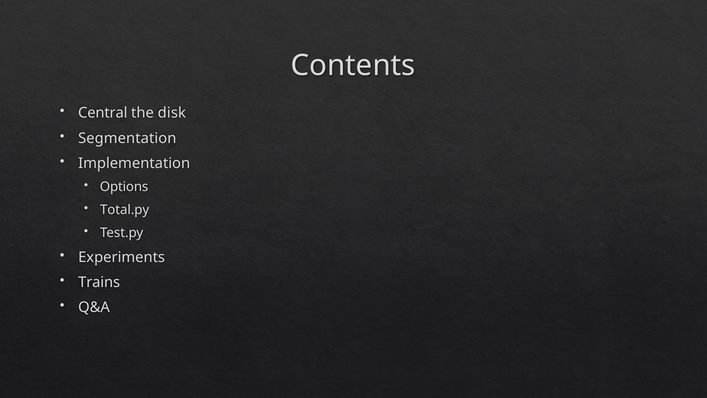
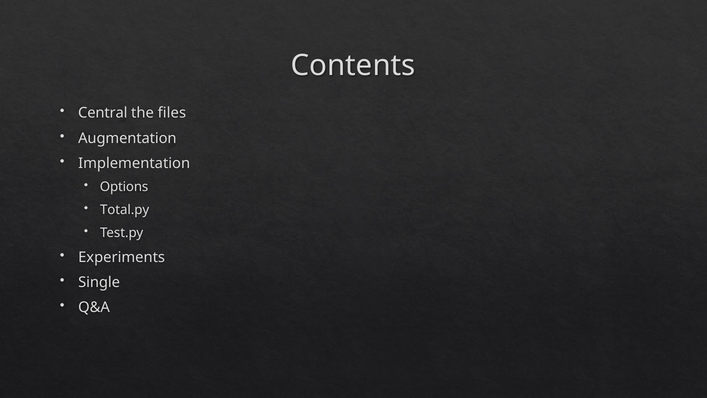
disk: disk -> files (172, 113)
Segmentation: Segmentation -> Augmentation (127, 138)
Trains: Trains -> Single (99, 282)
